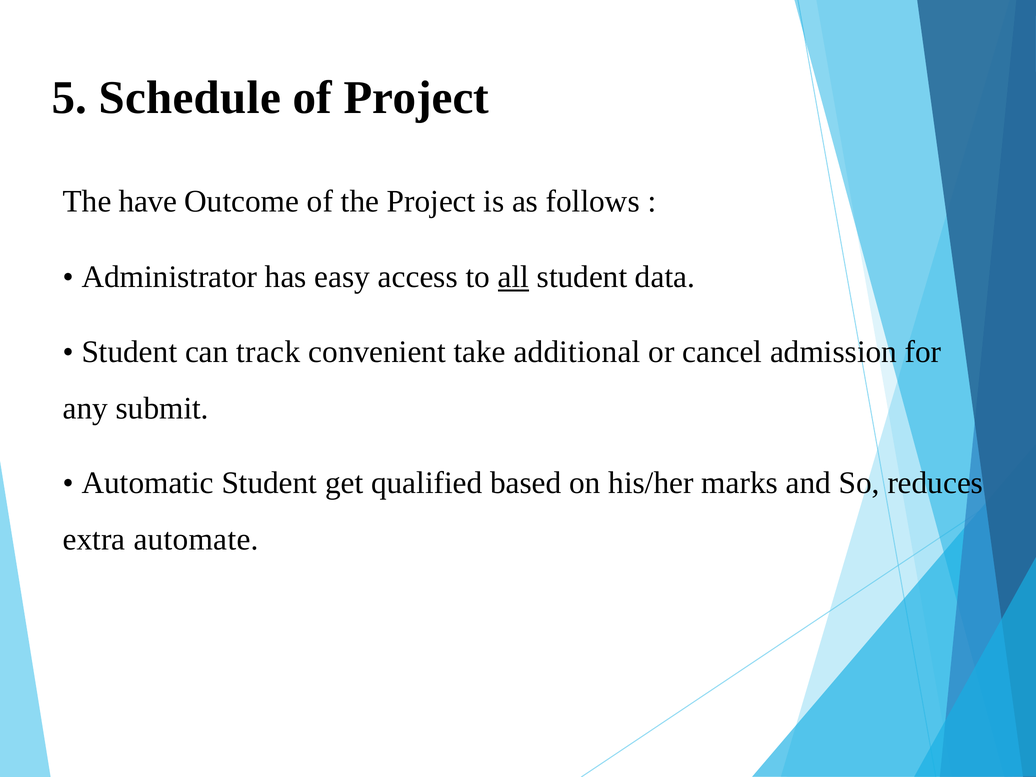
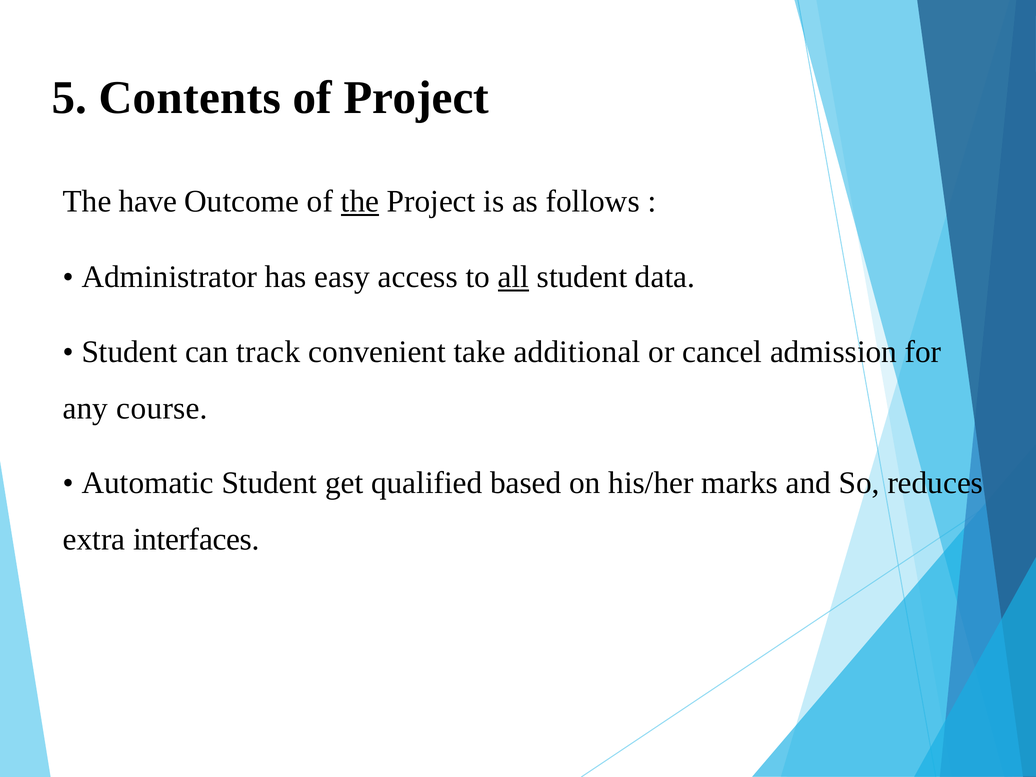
Schedule: Schedule -> Contents (190, 98)
the underline: none -> present (360, 202)
submit: submit -> course (162, 408)
automate: automate -> interfaces (196, 539)
